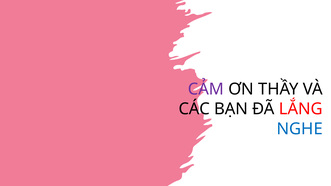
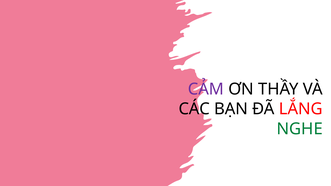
NGHE colour: blue -> green (300, 129)
